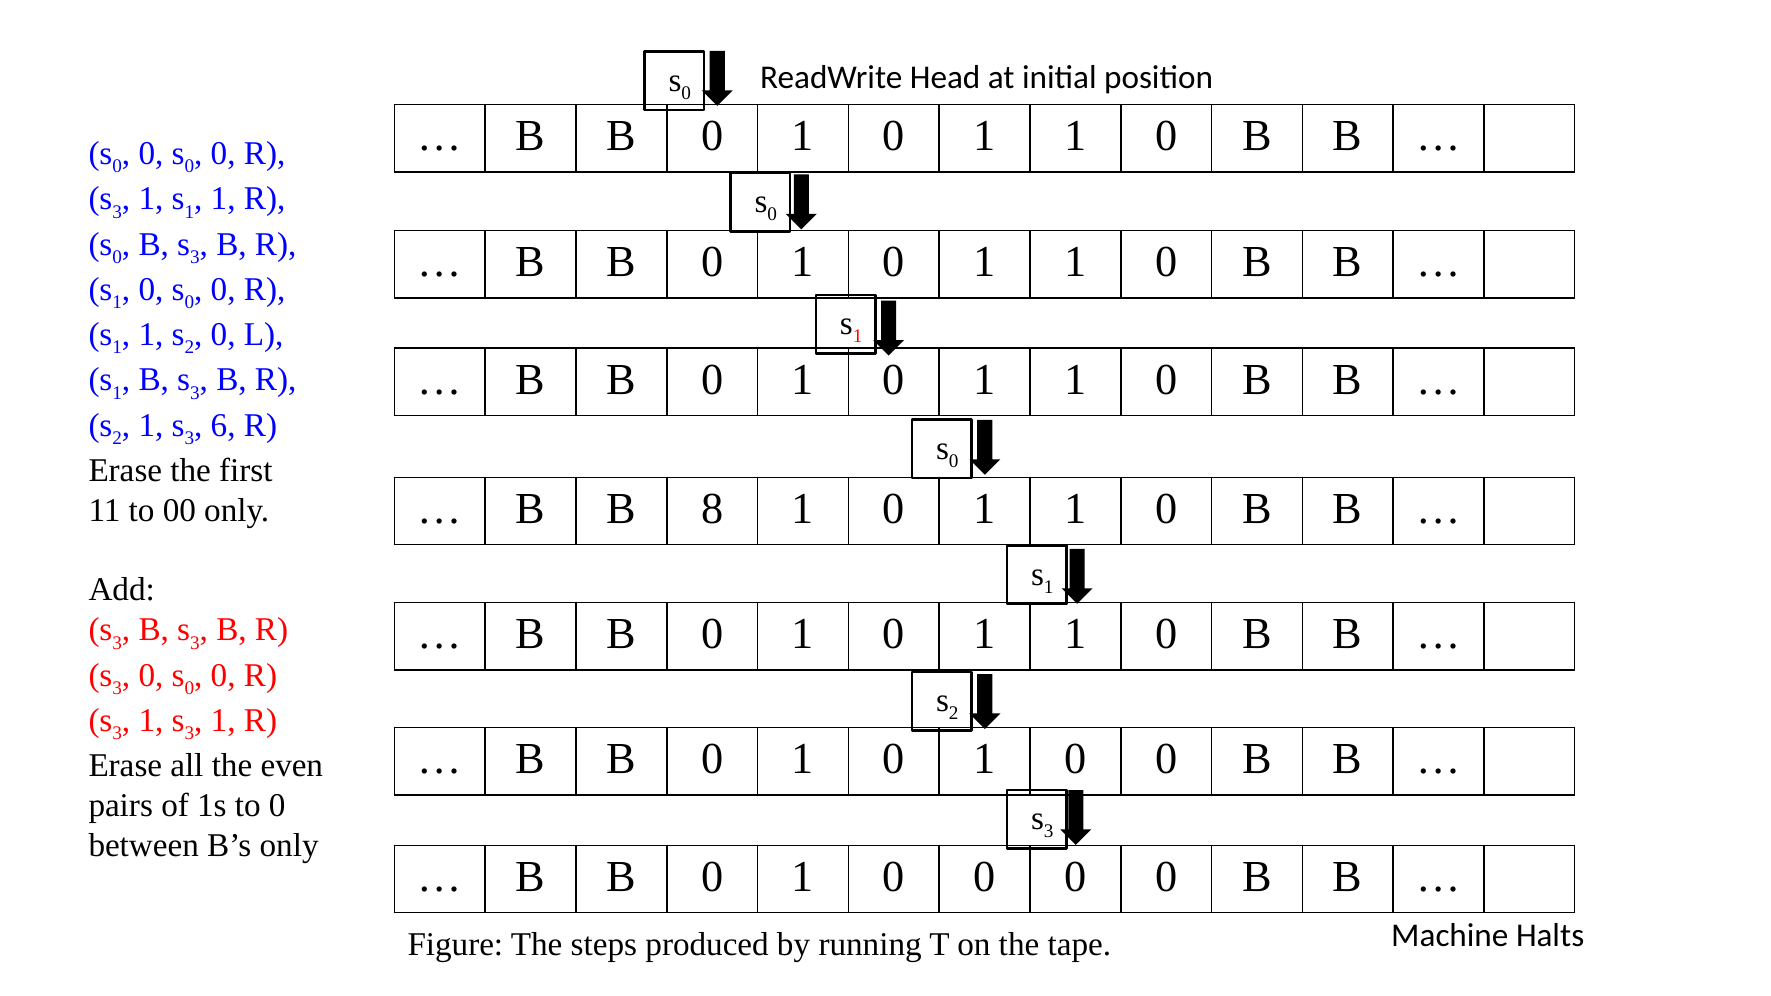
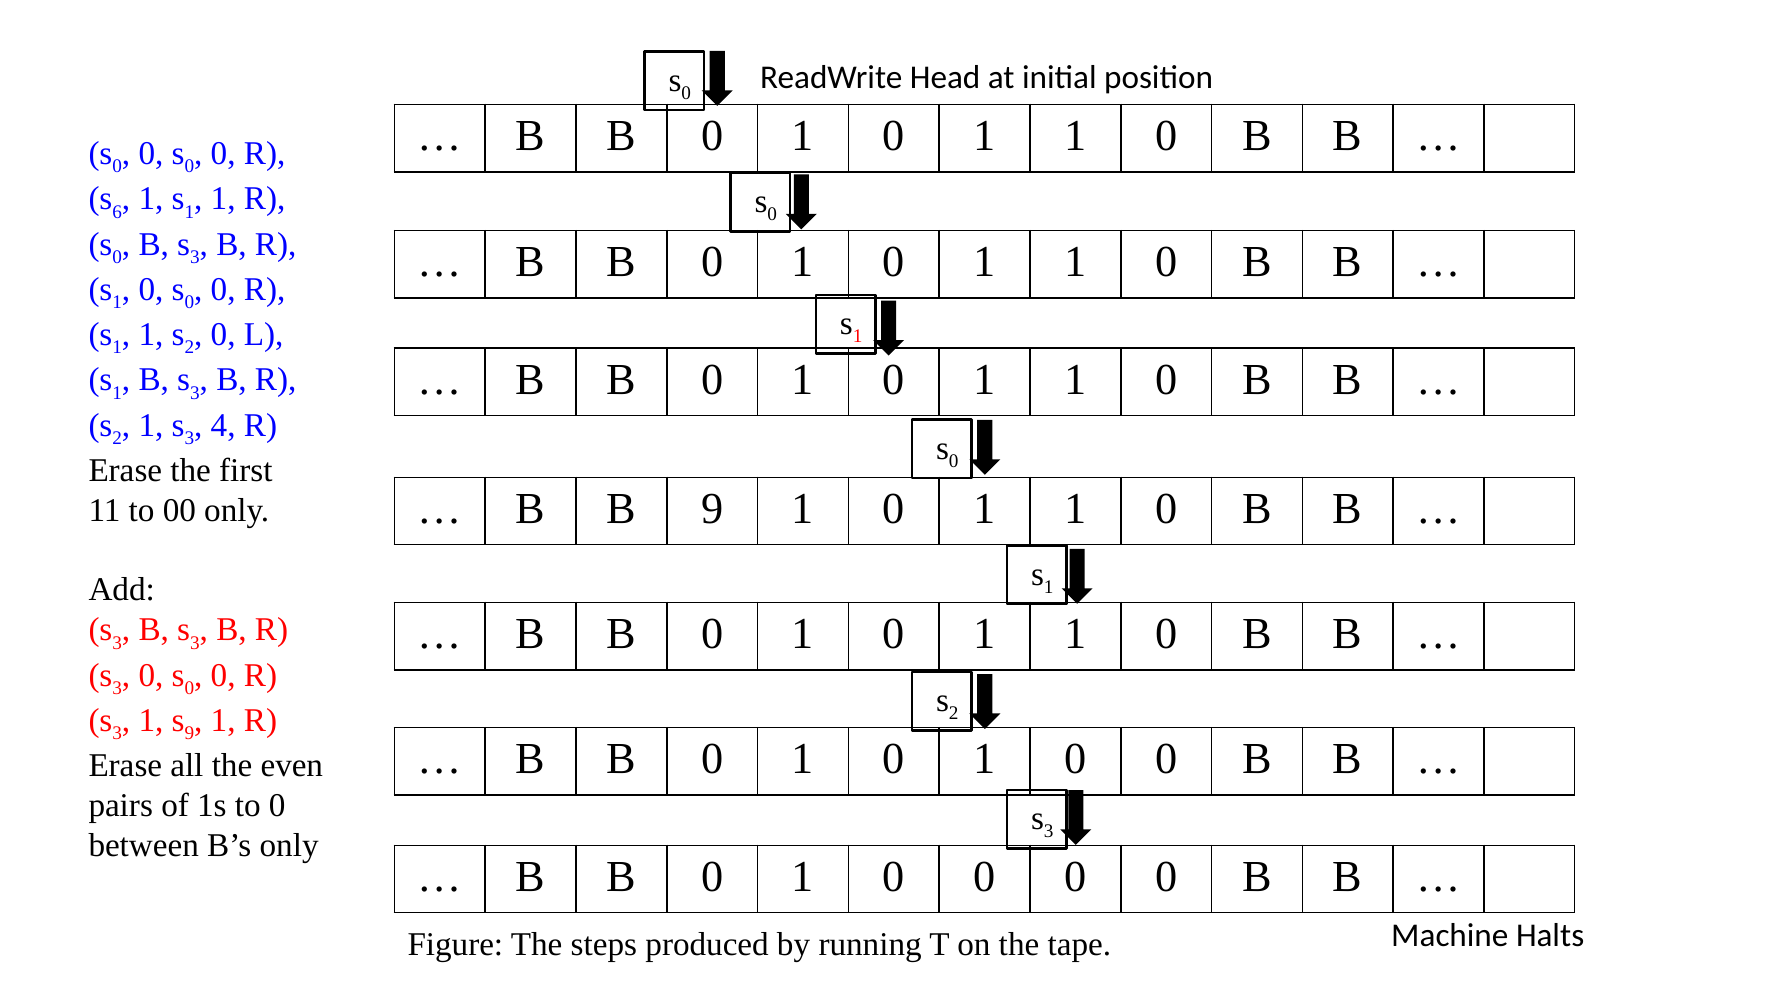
3: 3 -> 6 (117, 212)
6: 6 -> 4 (223, 425)
B 8: 8 -> 9 (712, 509)
3: 3 -> 9 (189, 733)
